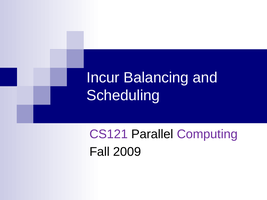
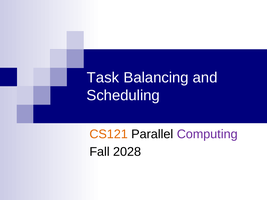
Incur: Incur -> Task (103, 78)
CS121 colour: purple -> orange (109, 134)
2009: 2009 -> 2028 (127, 152)
